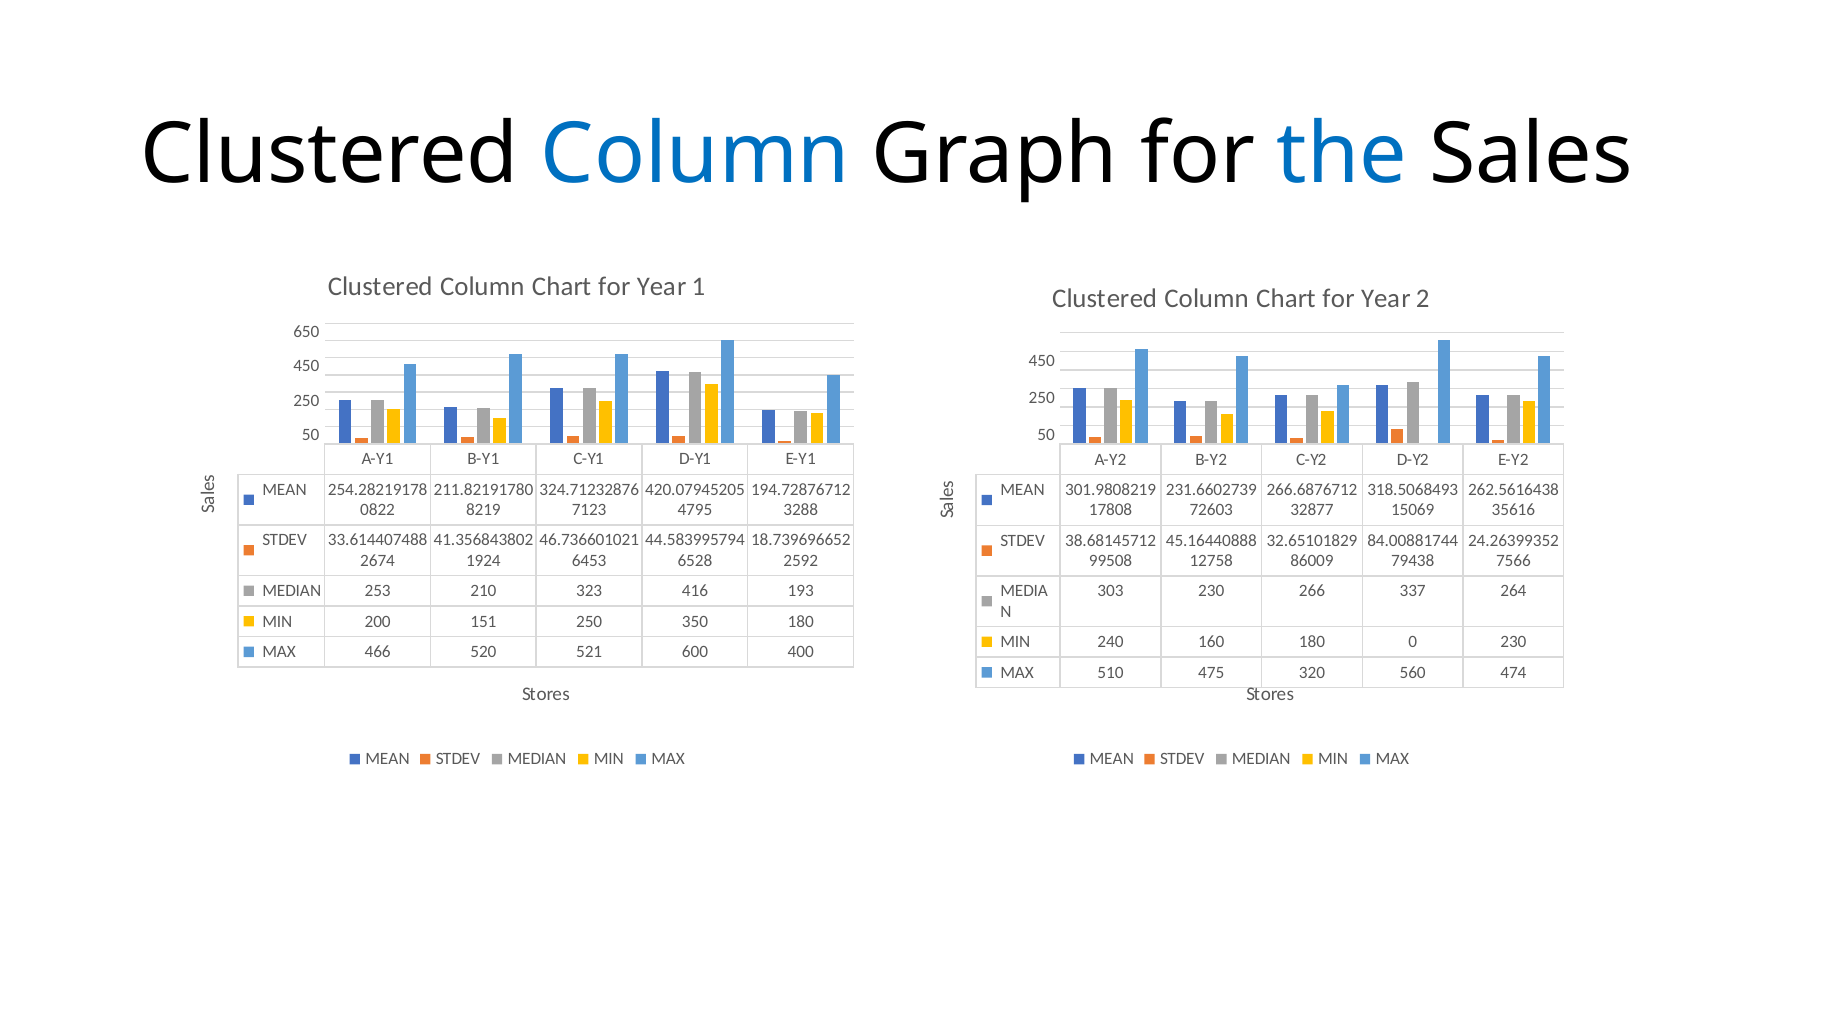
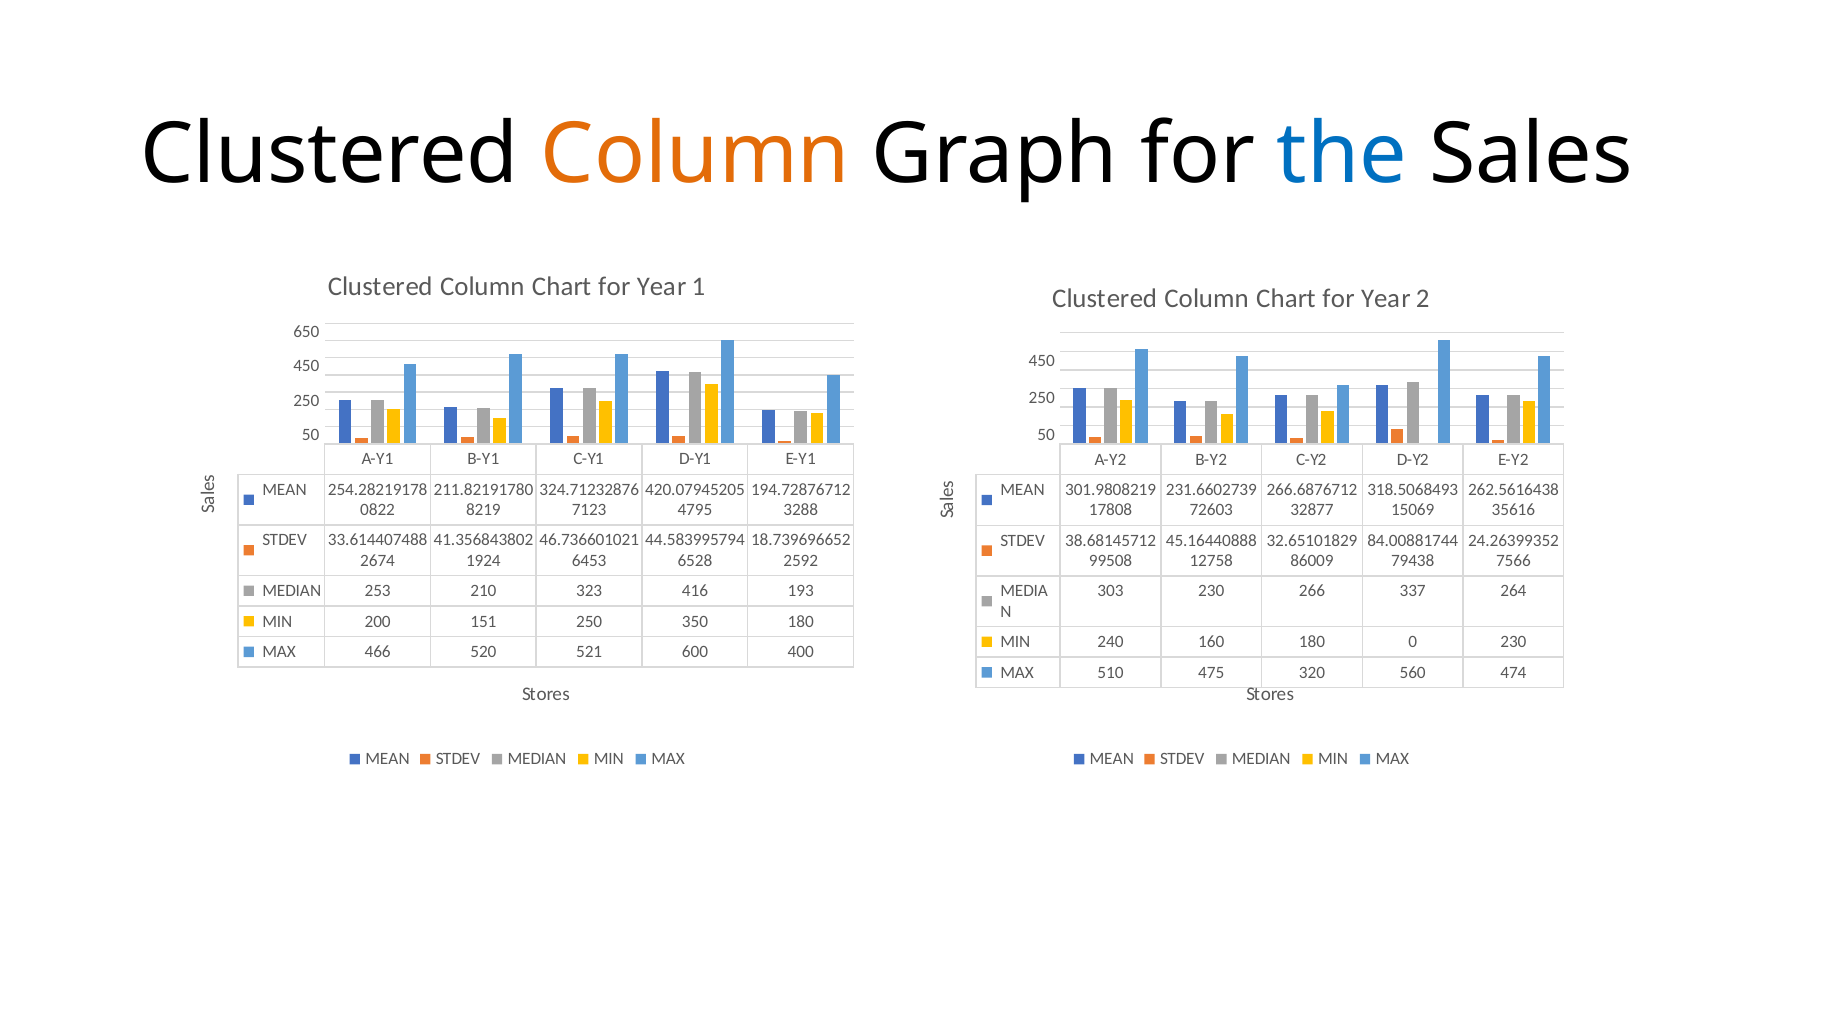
Column colour: blue -> orange (695, 155)
